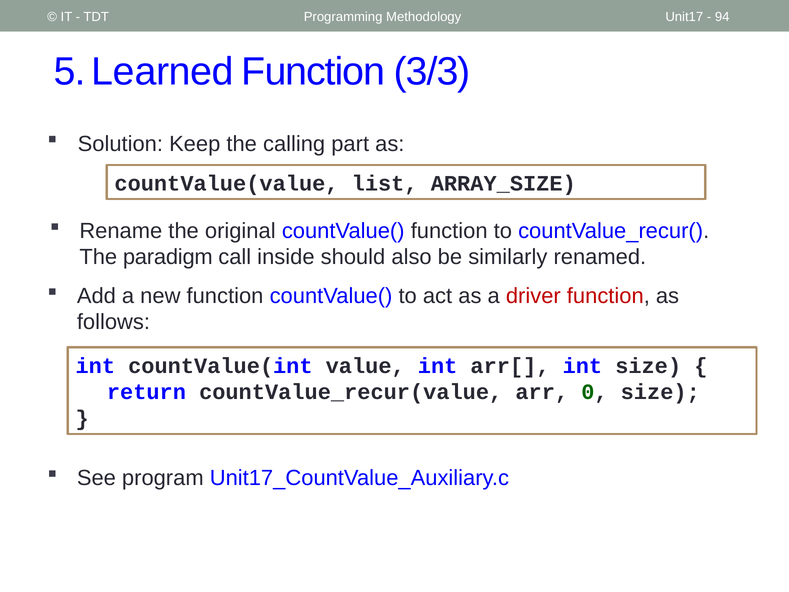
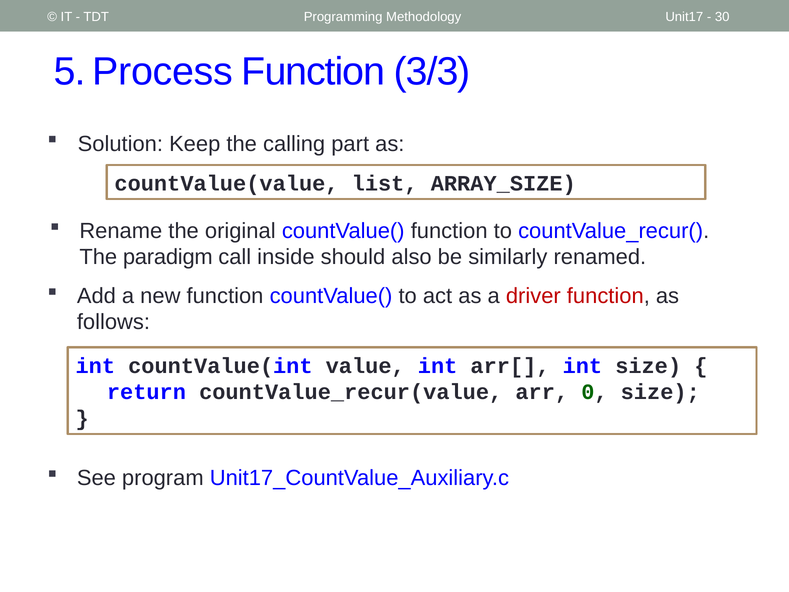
94: 94 -> 30 (722, 17)
Learned: Learned -> Process (163, 72)
